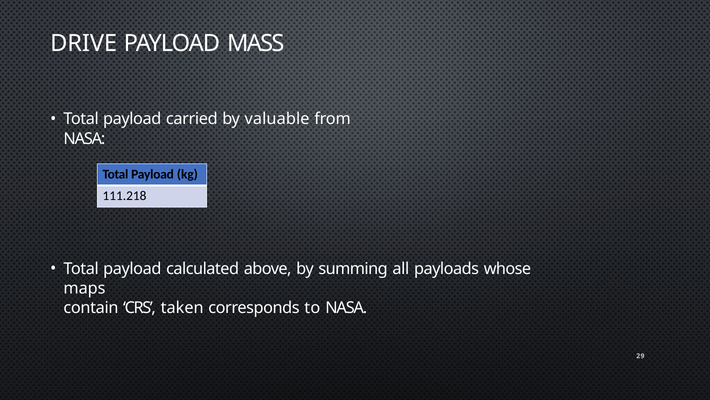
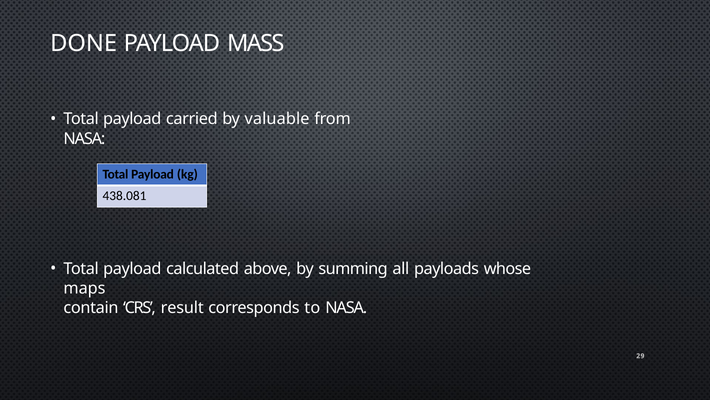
DRIVE: DRIVE -> DONE (84, 44)
111.218: 111.218 -> 438.081 (125, 195)
taken: taken -> result (182, 307)
